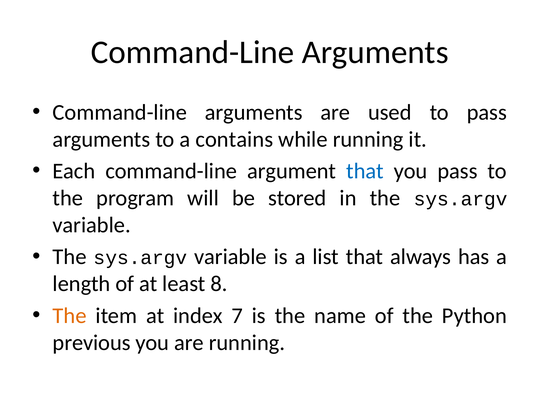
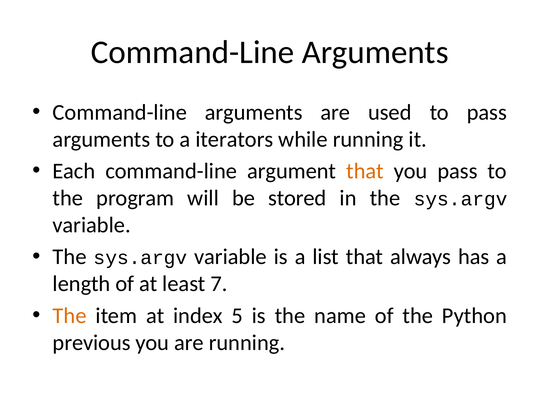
contains: contains -> iterators (234, 139)
that colour: blue -> orange (365, 171)
8: 8 -> 7 (219, 284)
7: 7 -> 5 (237, 316)
